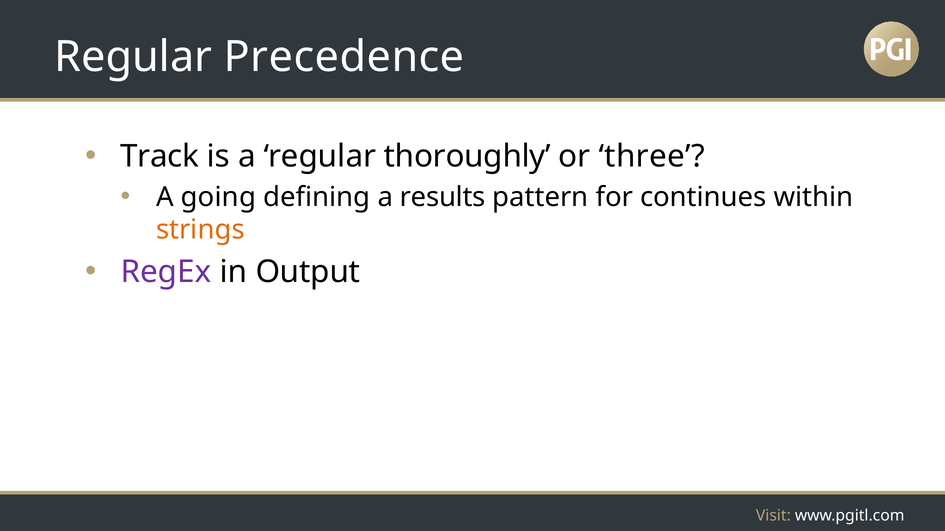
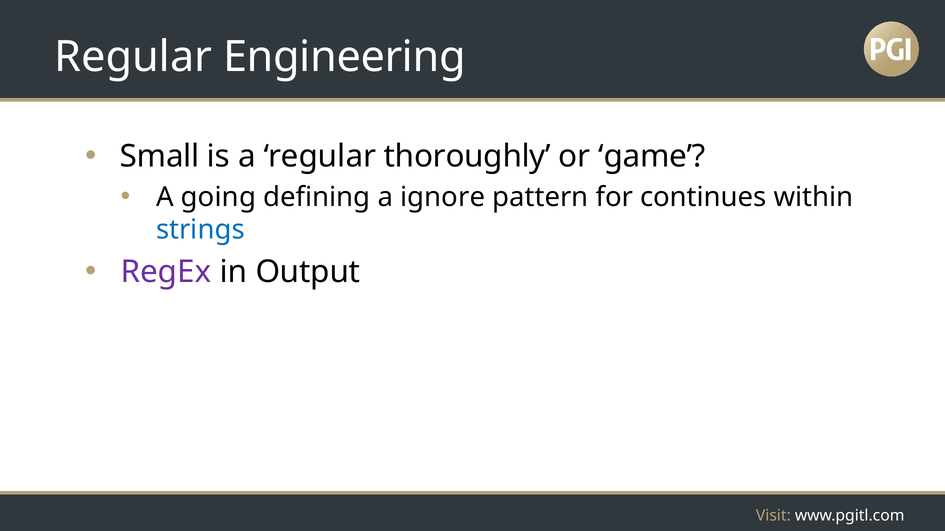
Precedence: Precedence -> Engineering (345, 57)
Track: Track -> Small (160, 156)
three: three -> game (652, 156)
results: results -> ignore (443, 197)
strings colour: orange -> blue (200, 230)
